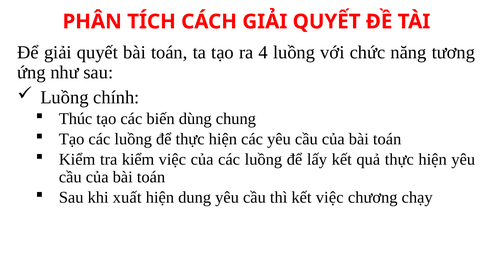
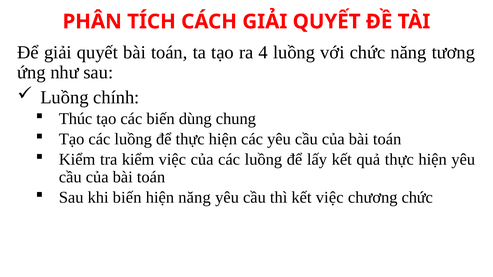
khi xuất: xuất -> biến (127, 198)
hiện dung: dung -> năng (195, 198)
chương chạy: chạy -> chức (417, 198)
